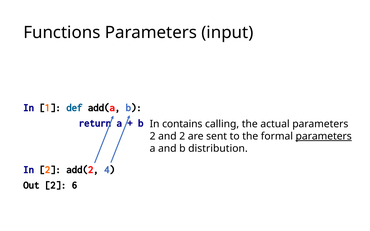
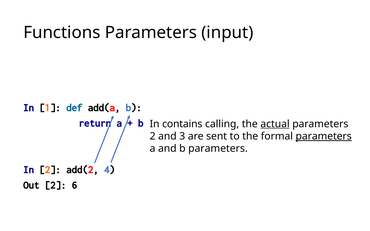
actual underline: none -> present (275, 124)
and 2: 2 -> 3 (182, 136)
b distribution: distribution -> parameters (218, 149)
